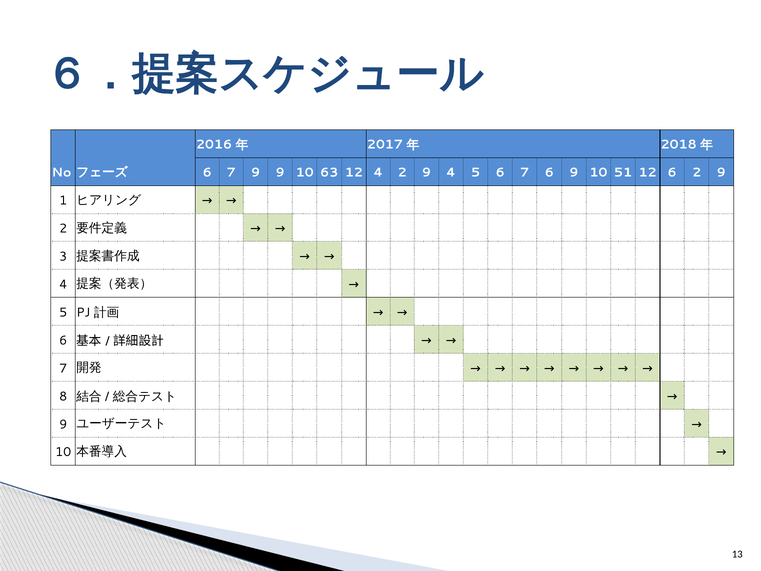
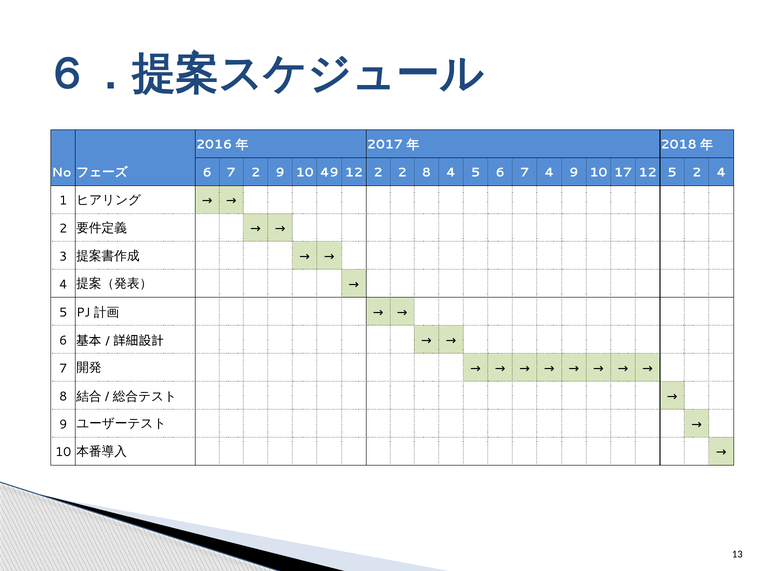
7 9: 9 -> 2 (256, 173)
63: 63 -> 49 (329, 173)
12 4: 4 -> 2 (378, 173)
9: 9 -> 8 (426, 173)
7 6: 6 -> 4 (549, 173)
51: 51 -> 17 (623, 173)
12 6: 6 -> 5 (672, 173)
9: 9 -> 4 (721, 173)
